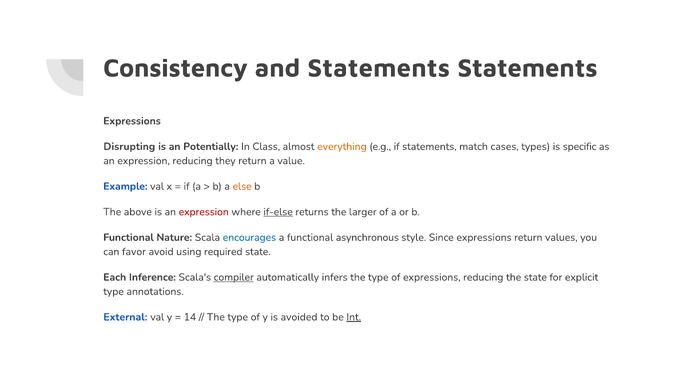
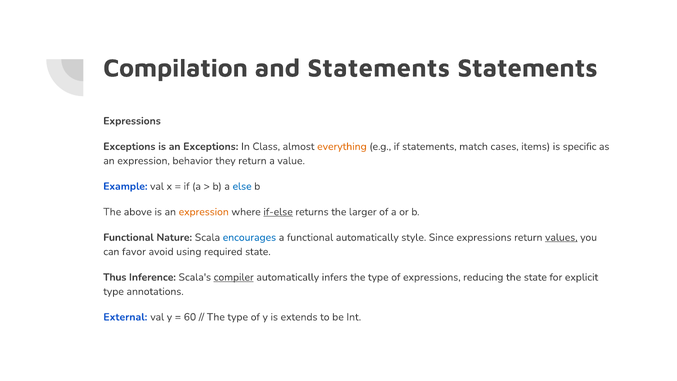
Consistency: Consistency -> Compilation (176, 68)
Disrupting: Disrupting -> Exceptions (129, 146)
an Potentially: Potentially -> Exceptions (211, 146)
types: types -> items (536, 146)
expression reducing: reducing -> behavior (193, 161)
else colour: orange -> blue (242, 186)
expression colour: red -> orange (204, 212)
functional asynchronous: asynchronous -> automatically (367, 237)
values underline: none -> present (561, 237)
Each: Each -> Thus (115, 277)
14: 14 -> 60 (190, 317)
avoided: avoided -> extends (299, 317)
Int underline: present -> none (354, 317)
